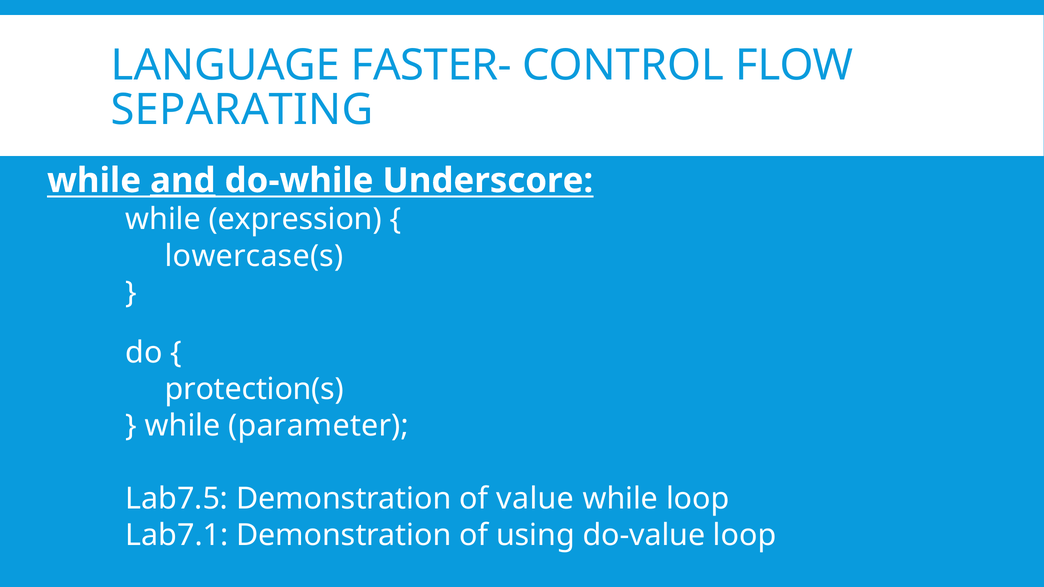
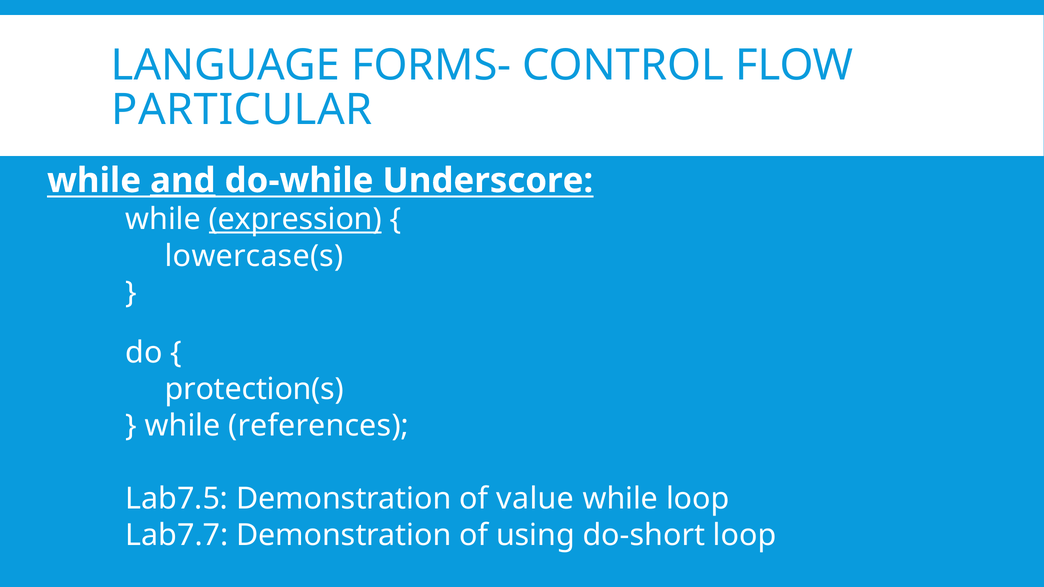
FASTER-: FASTER- -> FORMS- (431, 66)
SEPARATING: SEPARATING -> PARTICULAR (242, 110)
expression underline: none -> present (295, 220)
parameter: parameter -> references (319, 426)
Lab7.1: Lab7.1 -> Lab7.7 (177, 536)
do-value: do-value -> do-short (644, 536)
